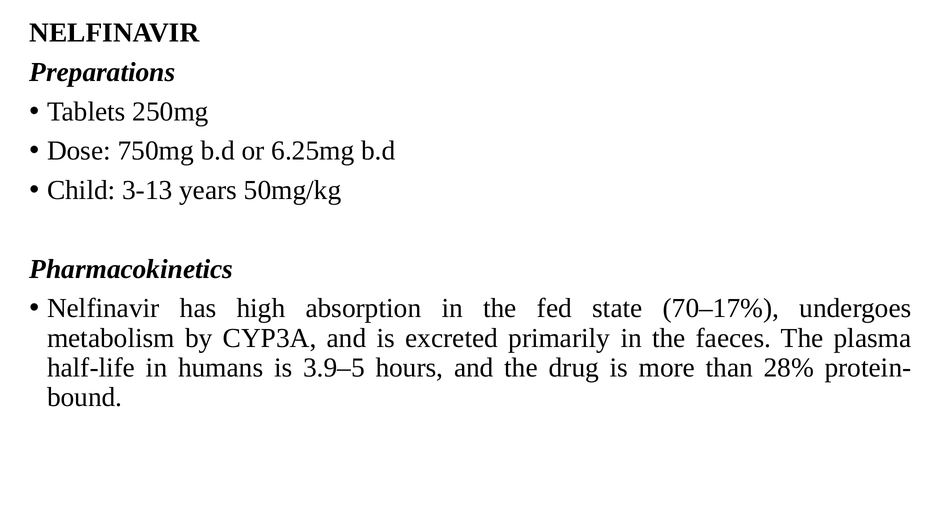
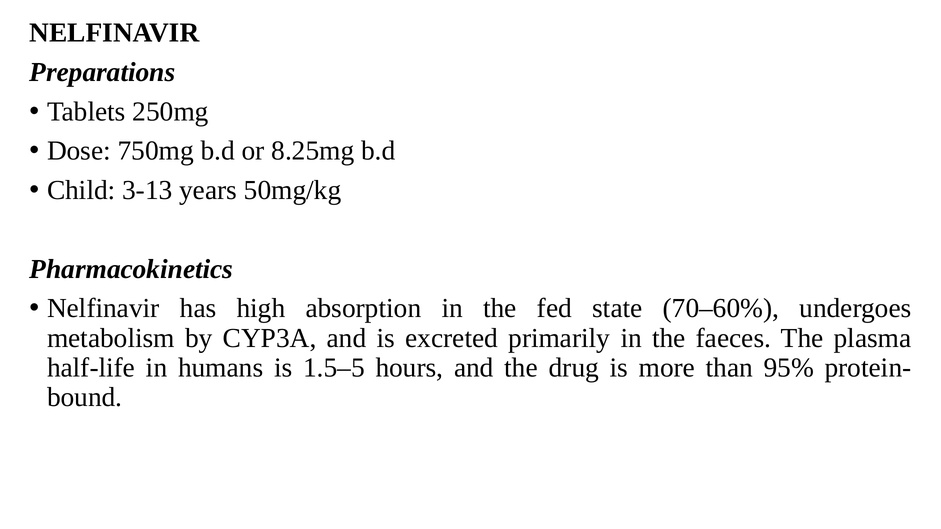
6.25mg: 6.25mg -> 8.25mg (313, 151)
70–17%: 70–17% -> 70–60% (721, 309)
3.9–5: 3.9–5 -> 1.5–5 (334, 368)
28%: 28% -> 95% (789, 368)
